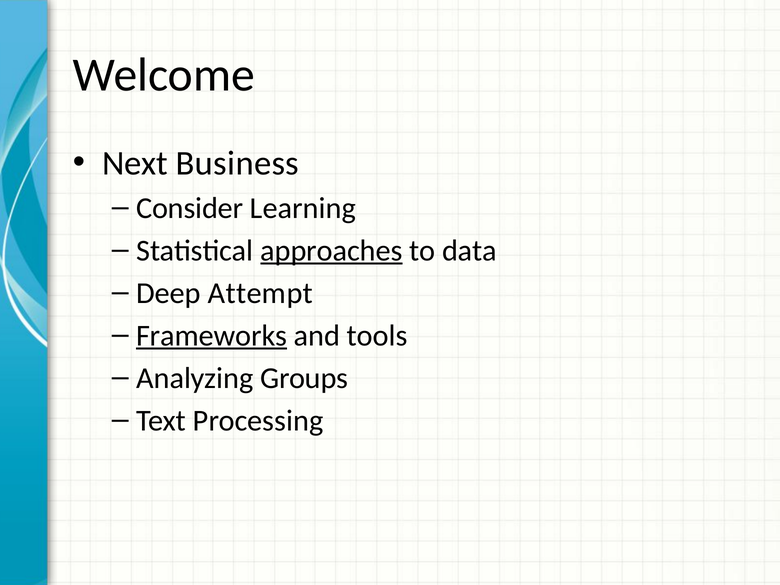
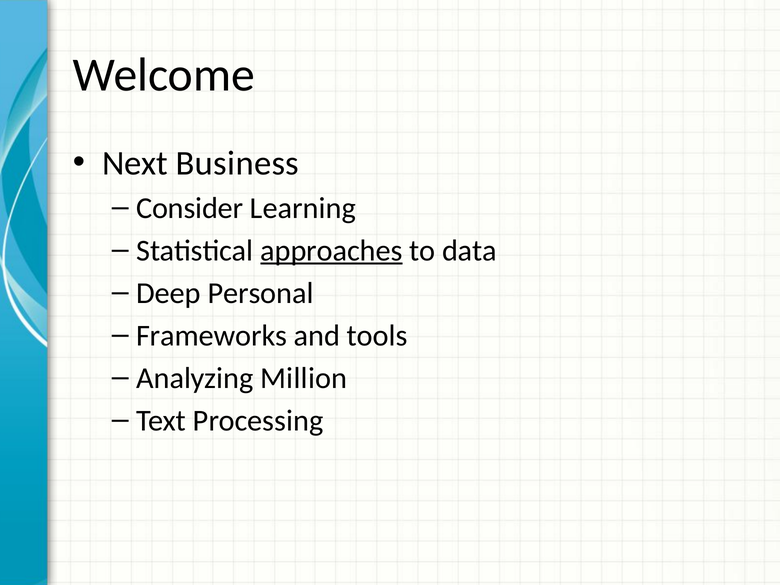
Attempt: Attempt -> Personal (261, 293)
Frameworks underline: present -> none (212, 336)
Groups: Groups -> Million (304, 378)
